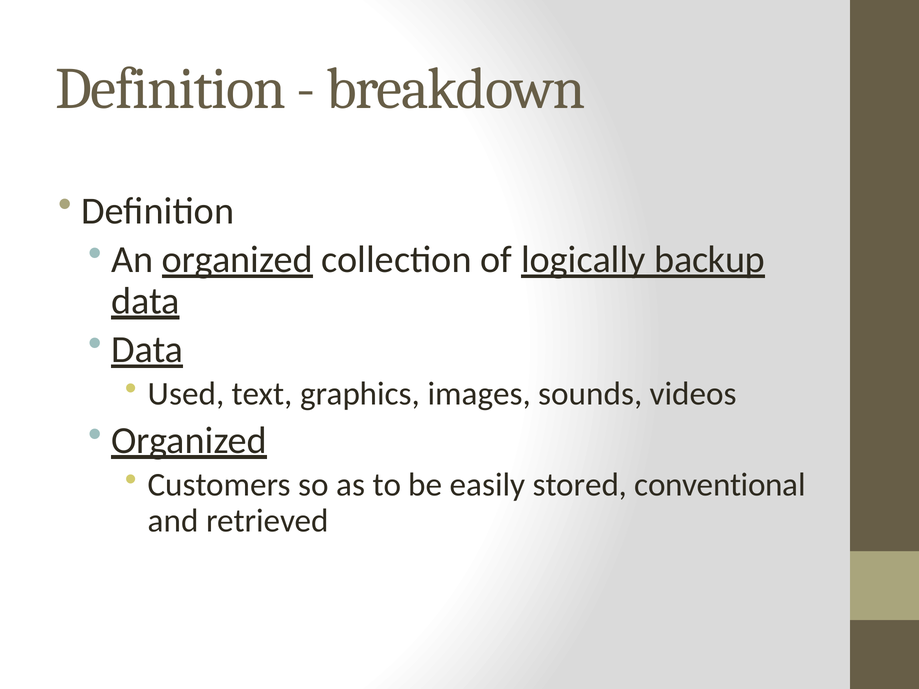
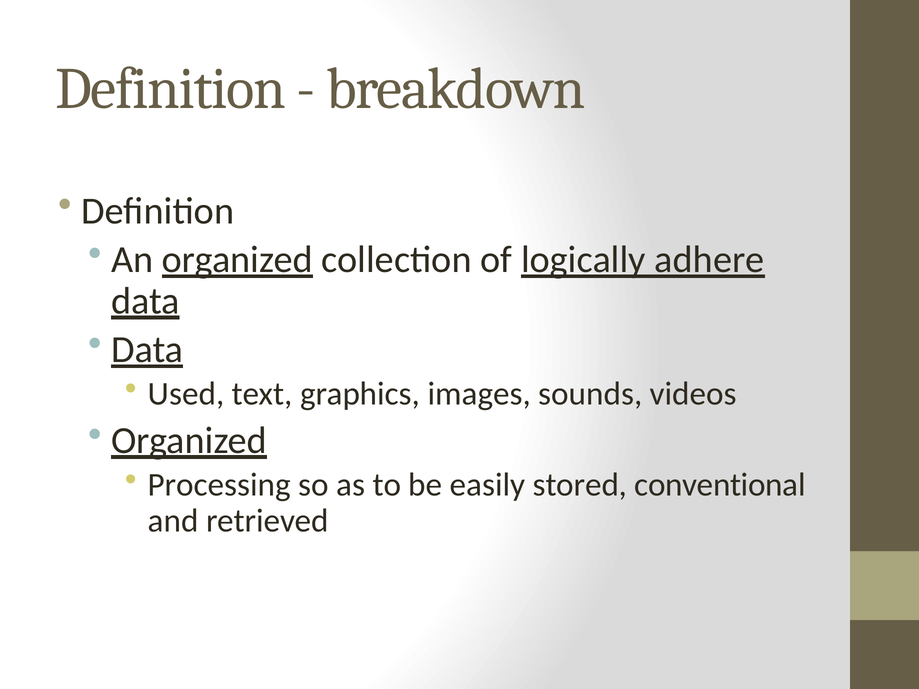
backup: backup -> adhere (709, 260)
Customers: Customers -> Processing (219, 485)
